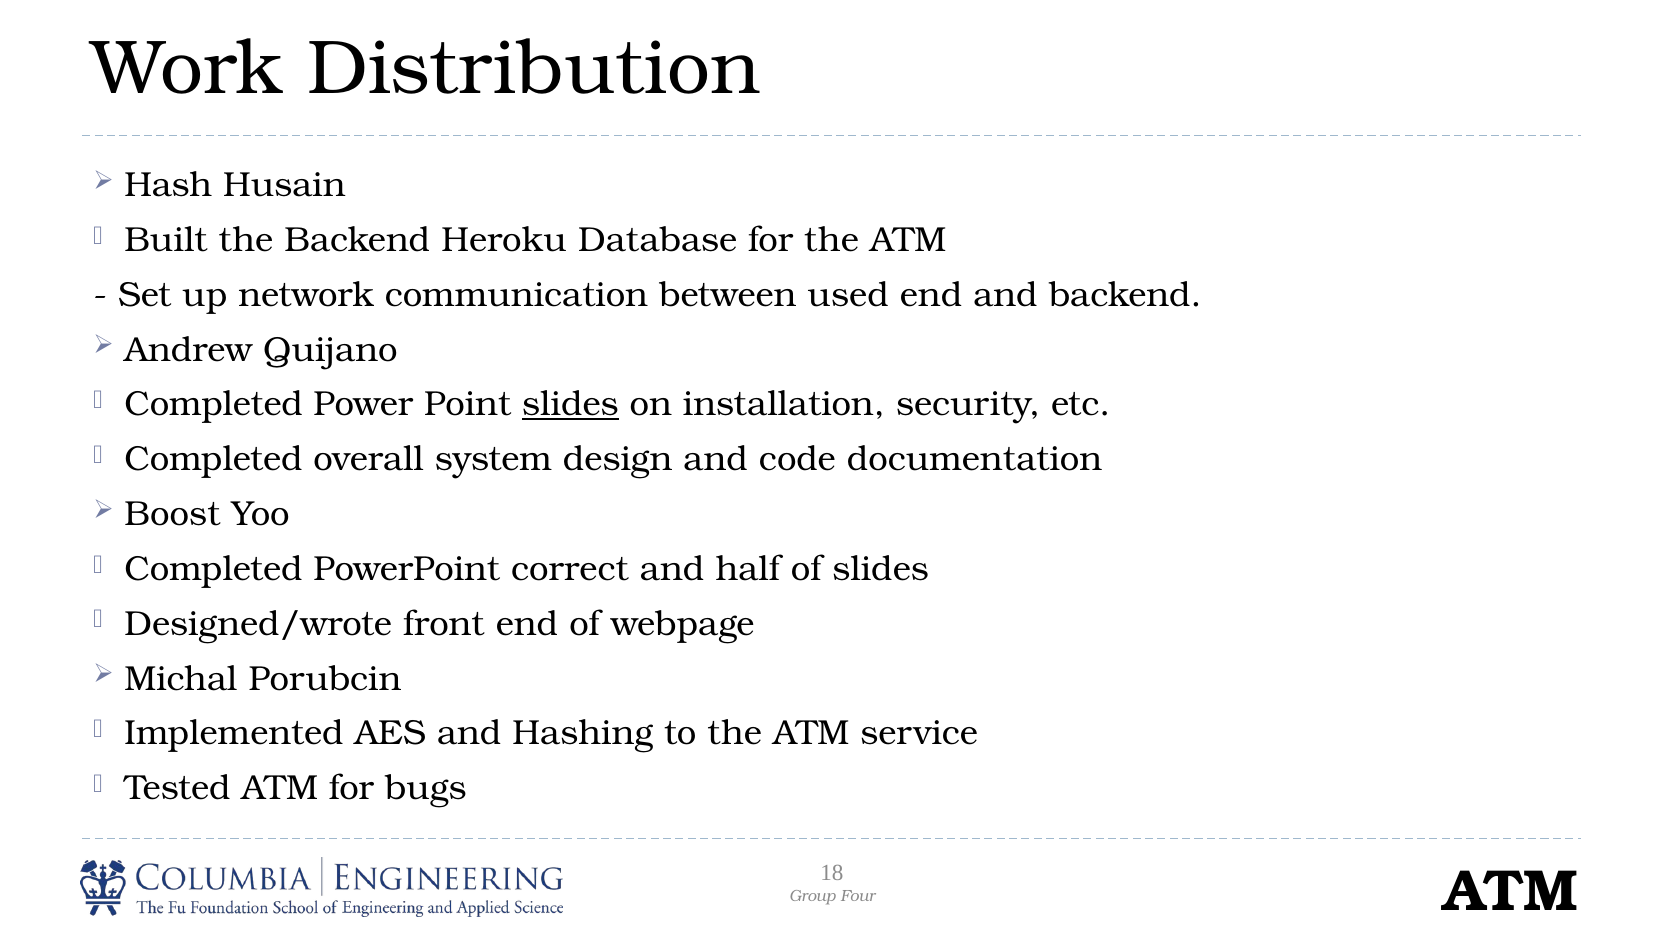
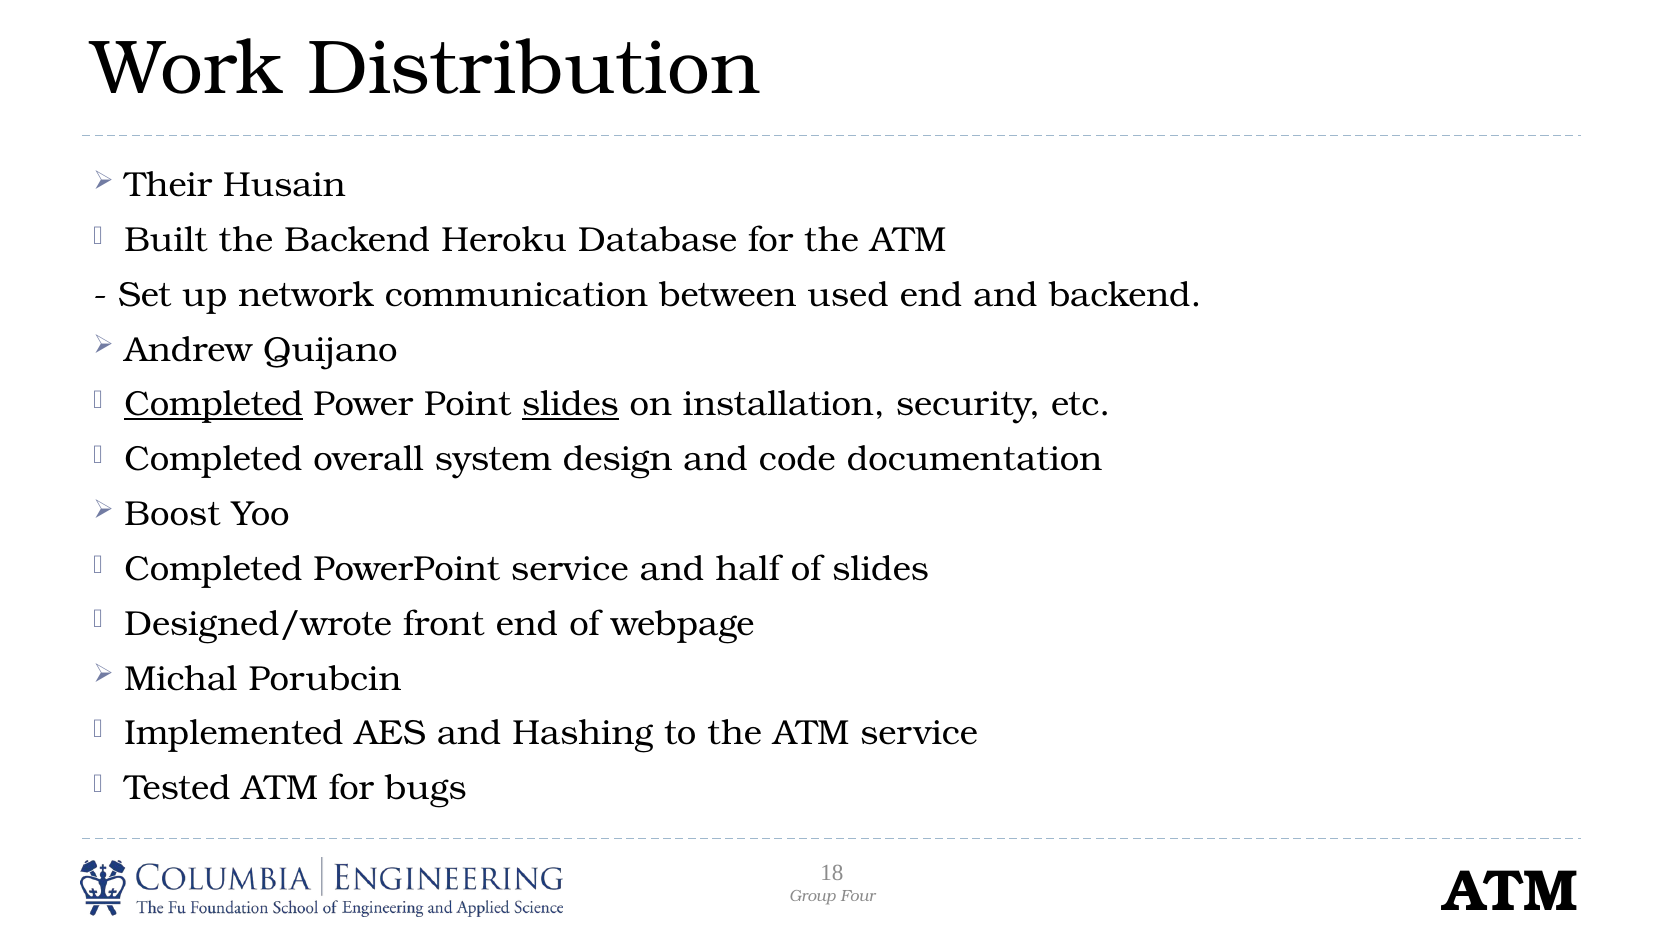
Hash: Hash -> Their (168, 185)
Completed underline: none -> present (214, 404)
PowerPoint correct: correct -> service (570, 569)
